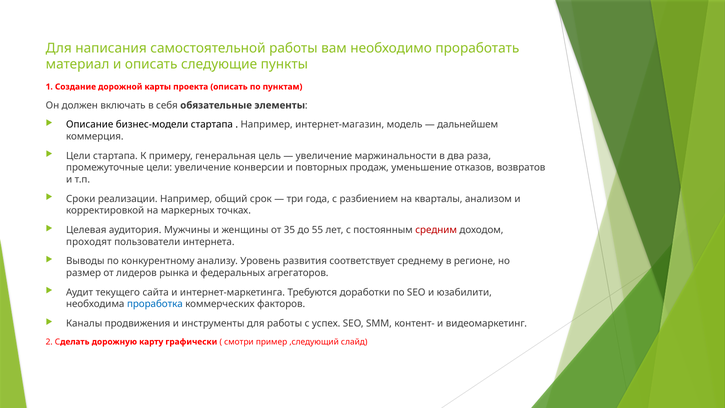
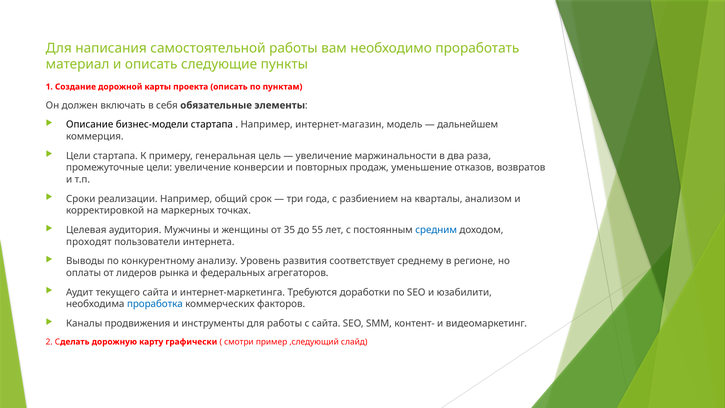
средним colour: red -> blue (436, 230)
paзмep: paзмep -> оплаты (84, 273)
с успех: успех -> сайта (326, 323)
